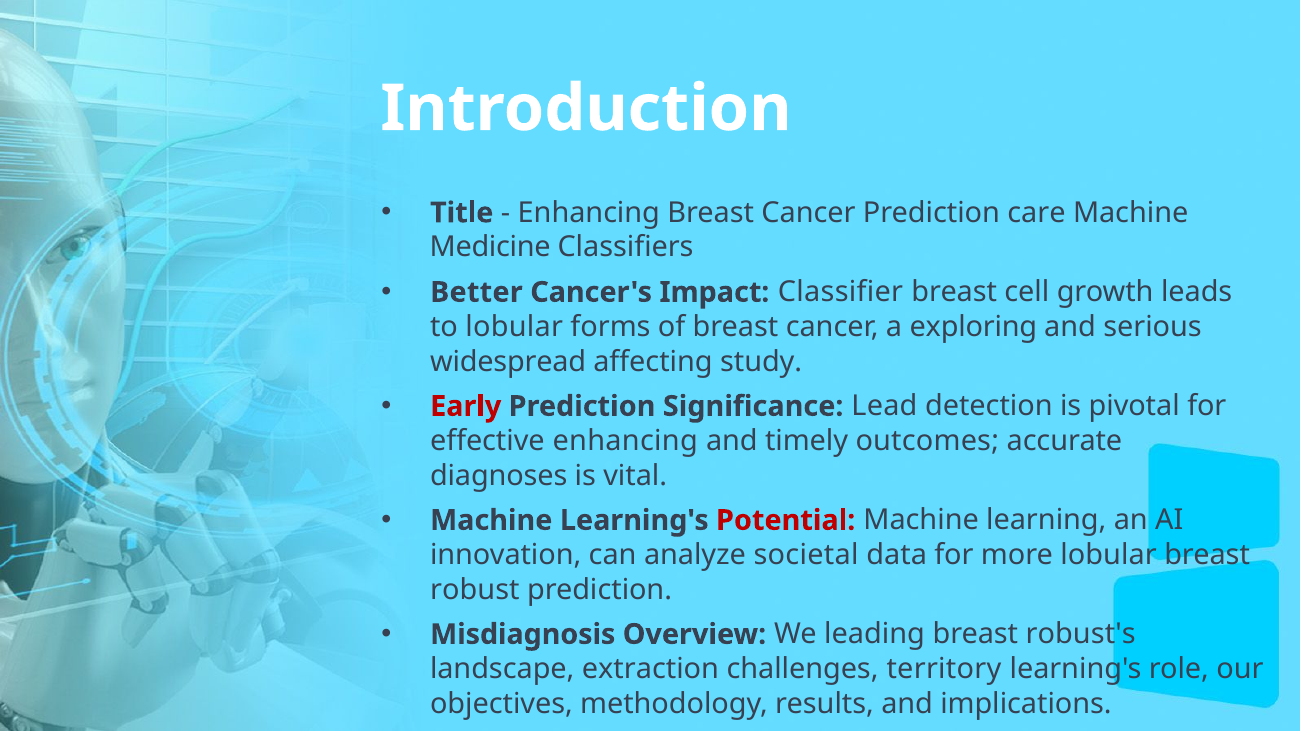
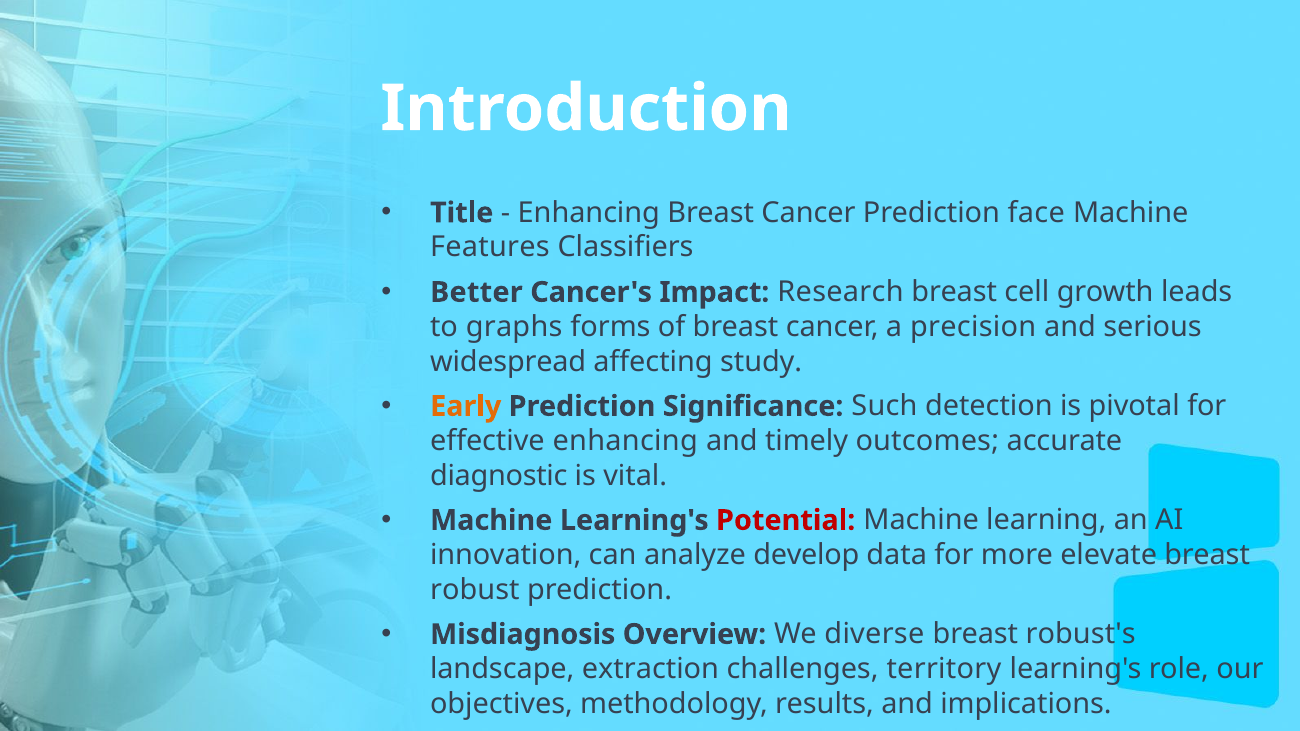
care: care -> face (1036, 213)
Medicine: Medicine -> Features (490, 248)
Classifier: Classifier -> Research (841, 292)
to lobular: lobular -> graphs (514, 327)
exploring: exploring -> precision (973, 327)
Early colour: red -> orange (466, 406)
Lead: Lead -> Such (884, 406)
diagnoses: diagnoses -> diagnostic (499, 476)
societal: societal -> develop (806, 555)
more lobular: lobular -> elevate (1109, 555)
leading: leading -> diverse (874, 635)
